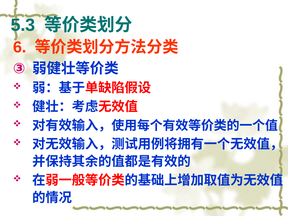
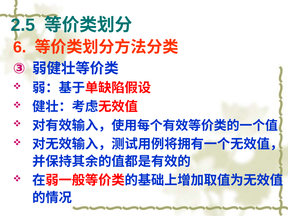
5.3: 5.3 -> 2.5 (23, 25)
